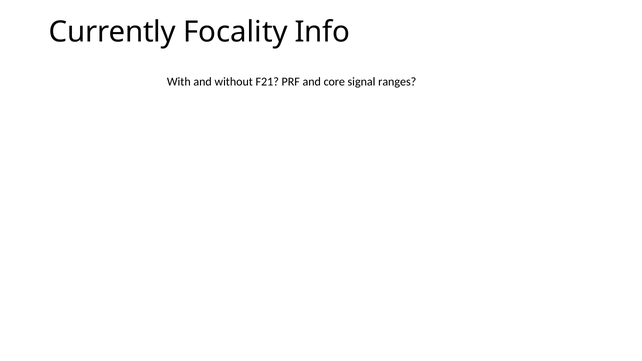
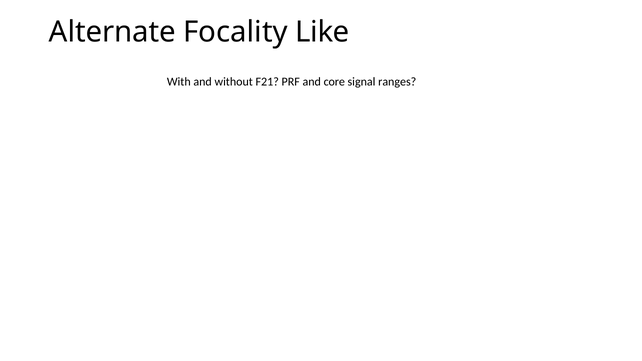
Currently: Currently -> Alternate (112, 32)
Info: Info -> Like (322, 32)
